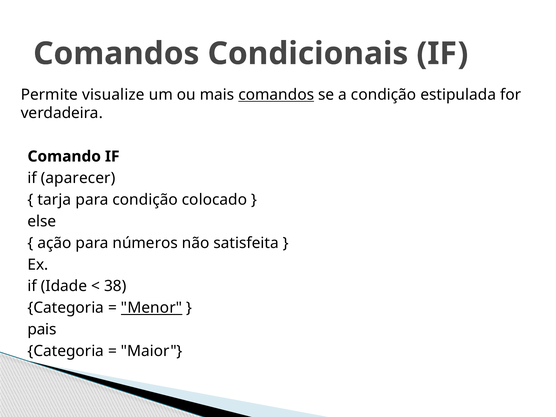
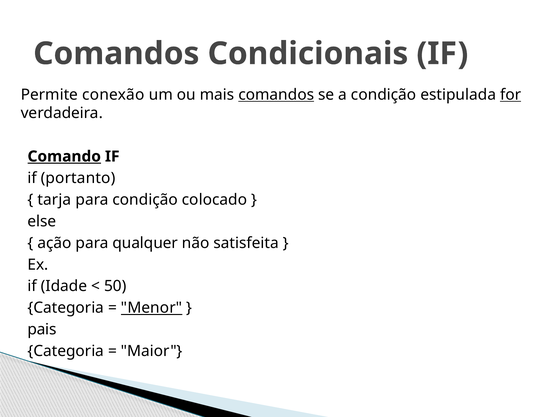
visualize: visualize -> conexão (113, 95)
for underline: none -> present (511, 95)
Comando underline: none -> present (64, 156)
aparecer: aparecer -> portanto (78, 178)
números: números -> qualquer (145, 243)
38: 38 -> 50 (115, 286)
